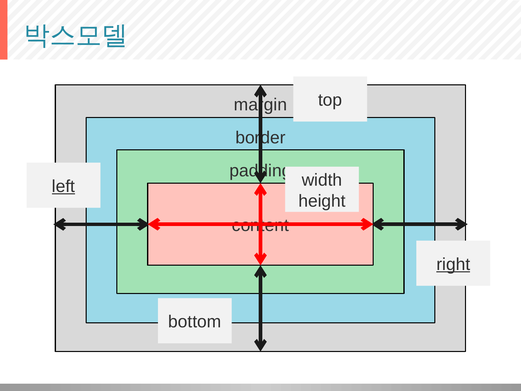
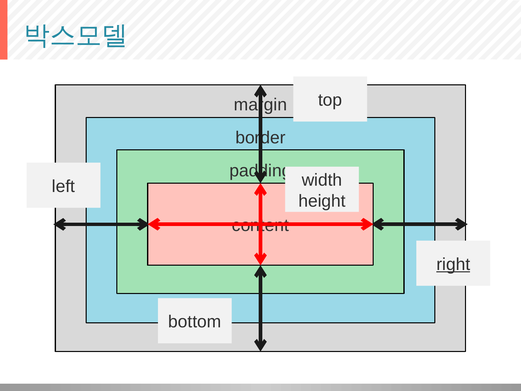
left underline: present -> none (64, 186)
